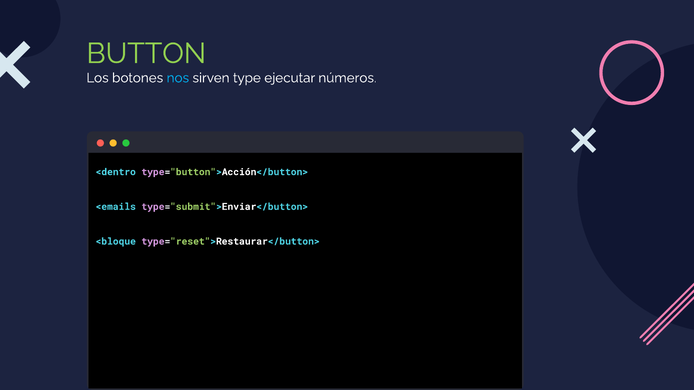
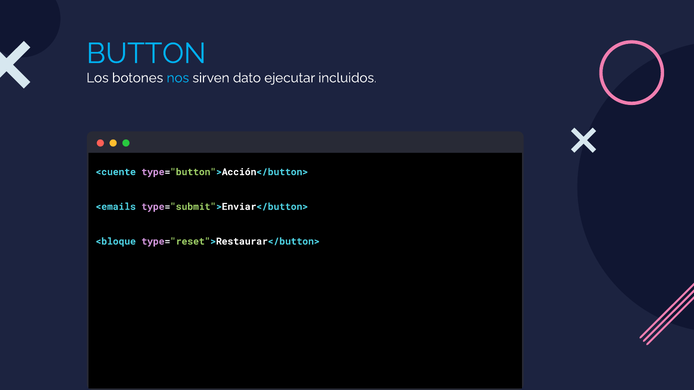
BUTTON colour: light green -> light blue (146, 54)
type: type -> dato (247, 78)
números: números -> incluidos (347, 78)
<dentro: <dentro -> <cuente (116, 172)
